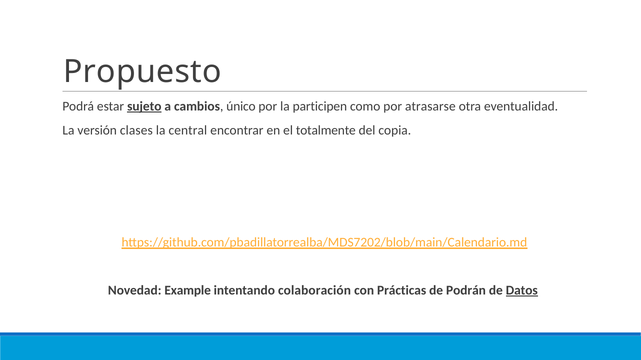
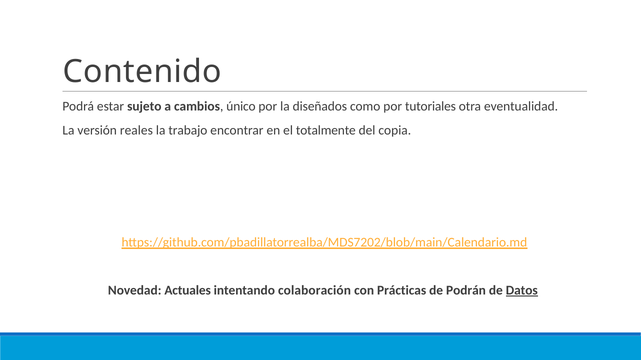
Propuesto: Propuesto -> Contenido (142, 72)
sujeto underline: present -> none (144, 107)
participen: participen -> diseñados (320, 107)
atrasarse: atrasarse -> tutoriales (430, 107)
clases: clases -> reales (136, 130)
central: central -> trabajo (188, 130)
Example: Example -> Actuales (188, 291)
